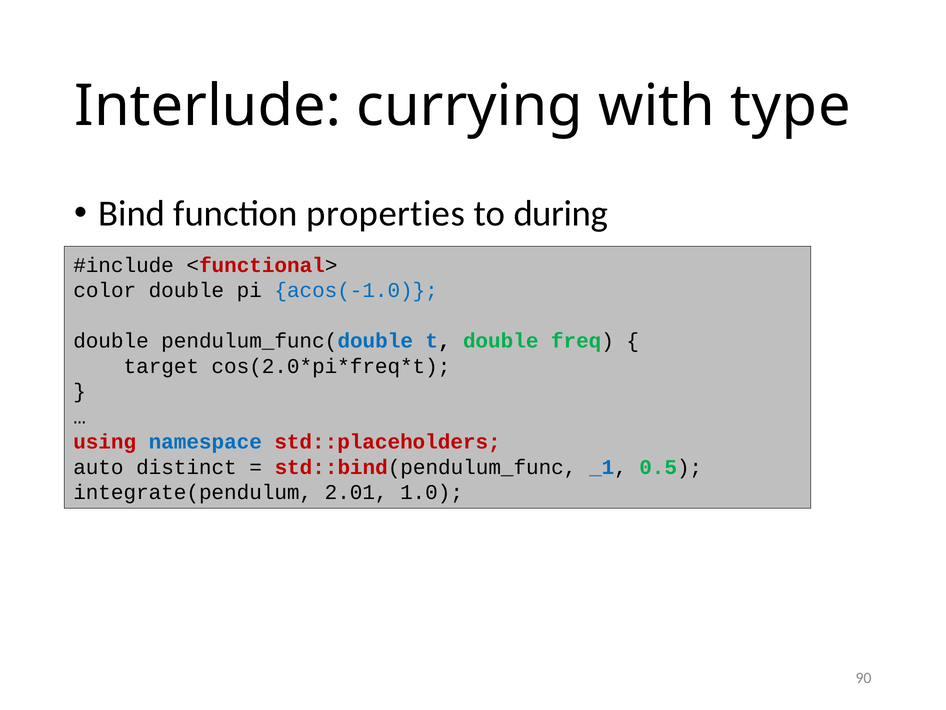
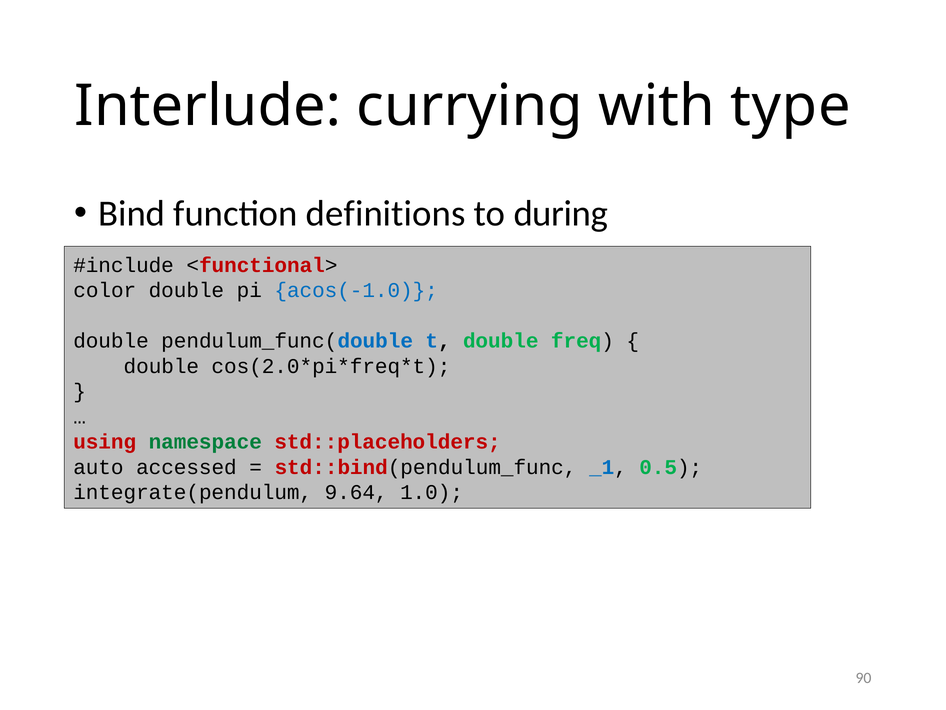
properties: properties -> definitions (386, 213)
target: target -> double (161, 366)
namespace colour: blue -> green (205, 442)
distinct: distinct -> accessed (186, 467)
2.01: 2.01 -> 9.64 (356, 492)
